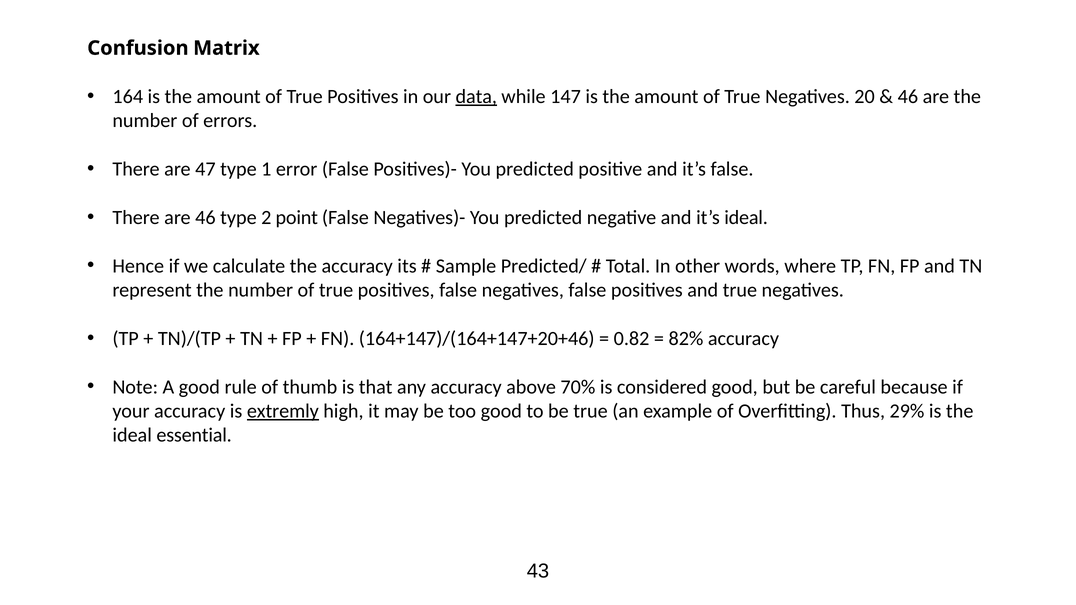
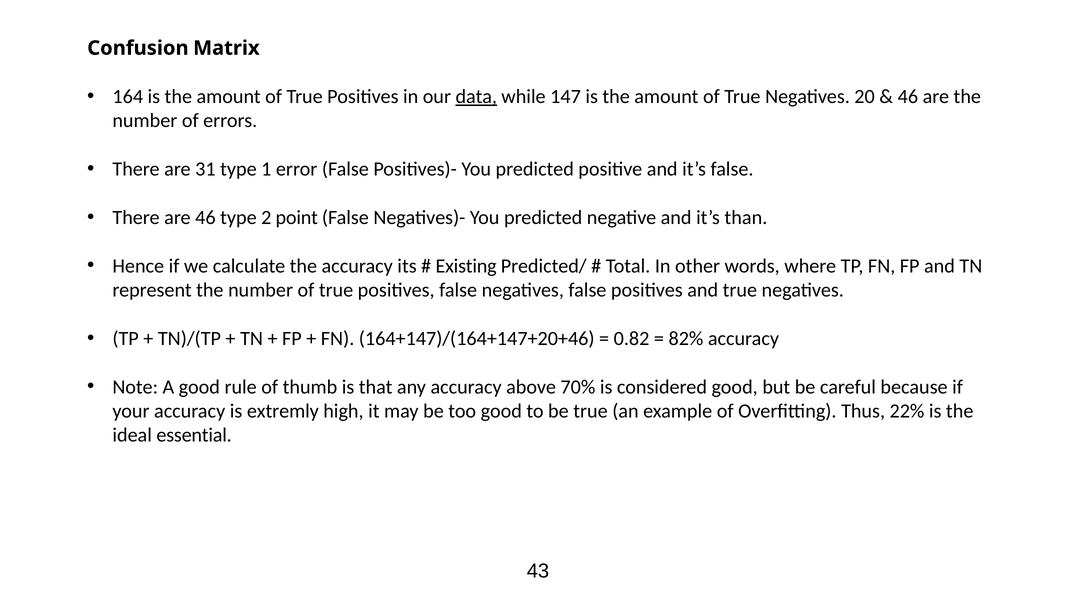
47: 47 -> 31 (205, 169)
it’s ideal: ideal -> than (746, 218)
Sample: Sample -> Existing (466, 266)
extremly underline: present -> none (283, 411)
29%: 29% -> 22% (907, 411)
